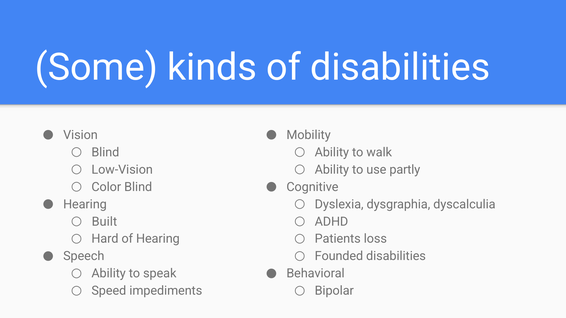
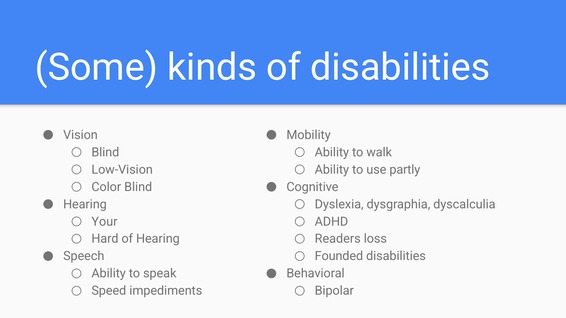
Built: Built -> Your (104, 222)
Patients: Patients -> Readers (338, 239)
